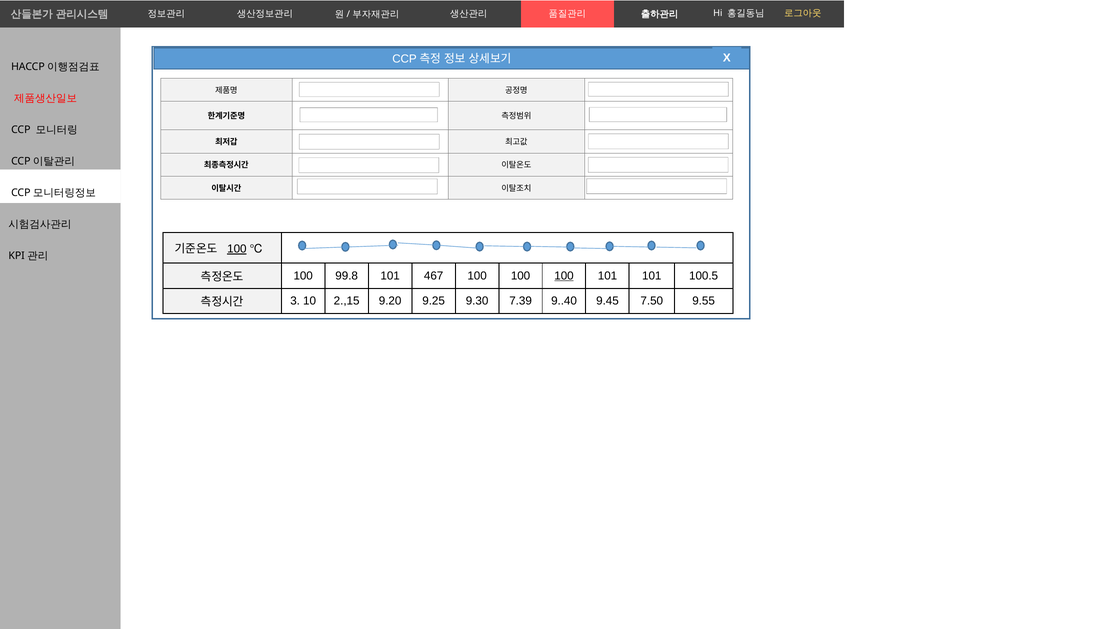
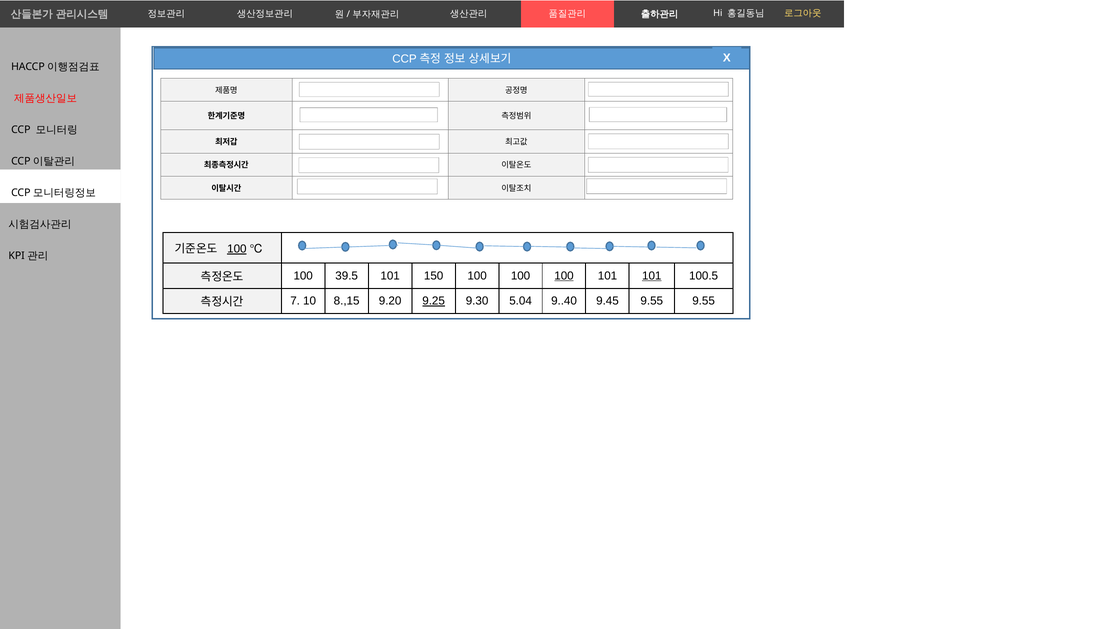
99.8: 99.8 -> 39.5 (347, 276)
467: 467 -> 150 (434, 276)
101 underline: none -> present (652, 276)
3: 3 -> 7 (295, 301)
2.,15: 2.,15 -> 8.,15 (347, 301)
9.25 underline: none -> present (434, 301)
7.39: 7.39 -> 5.04 (521, 301)
9.45 7.50: 7.50 -> 9.55 (652, 301)
